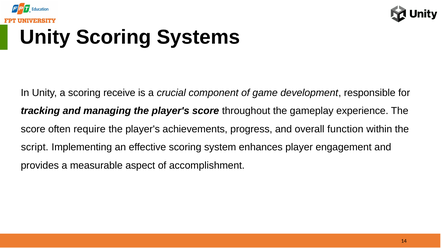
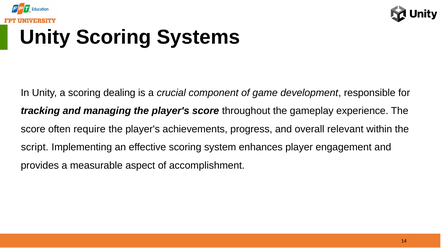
receive: receive -> dealing (119, 93)
function: function -> relevant (345, 129)
